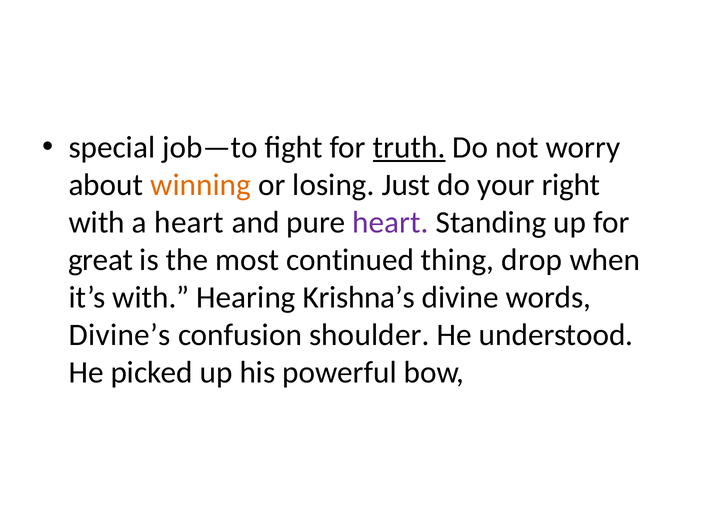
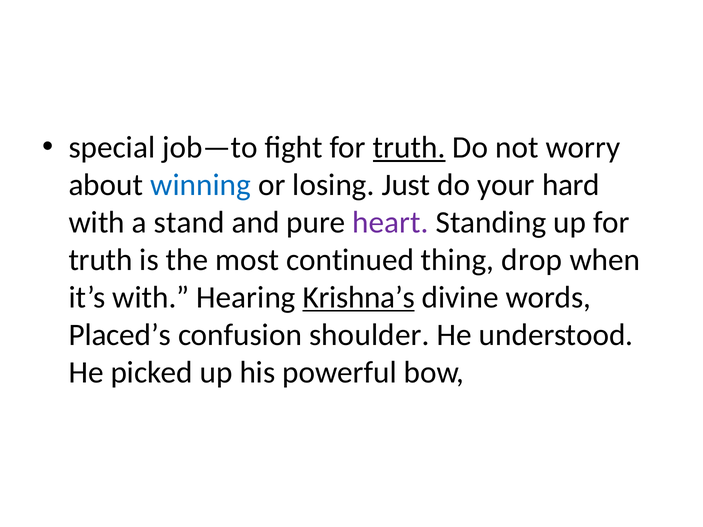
winning colour: orange -> blue (201, 185)
right: right -> hard (571, 185)
a heart: heart -> stand (189, 222)
great: great -> truth (101, 260)
Krishna’s underline: none -> present (359, 297)
Divine’s: Divine’s -> Placed’s (120, 335)
